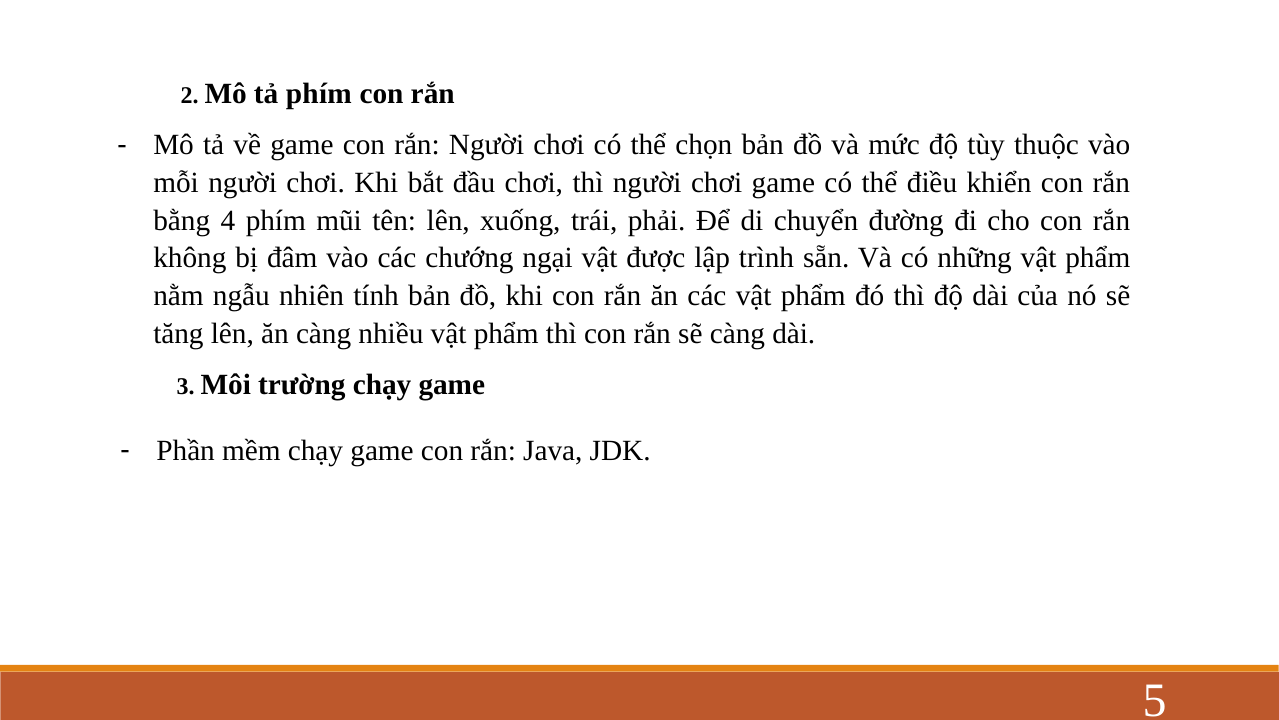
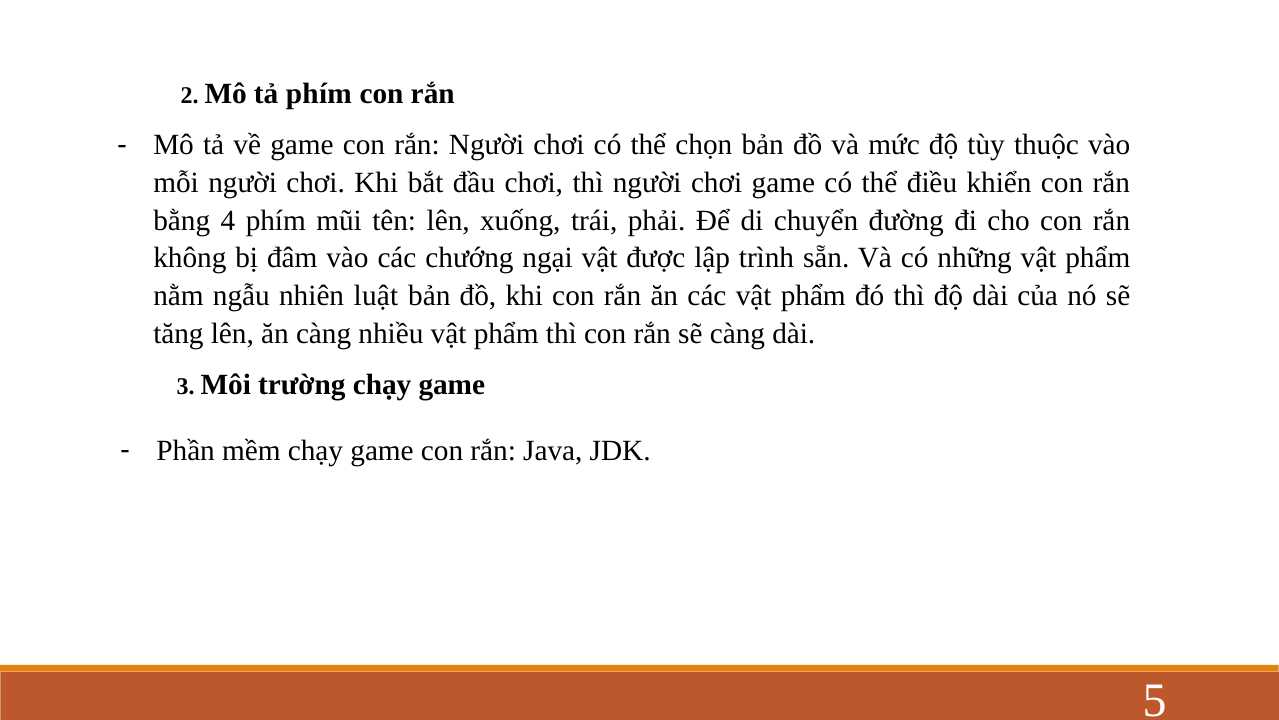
tính: tính -> luật (376, 296)
